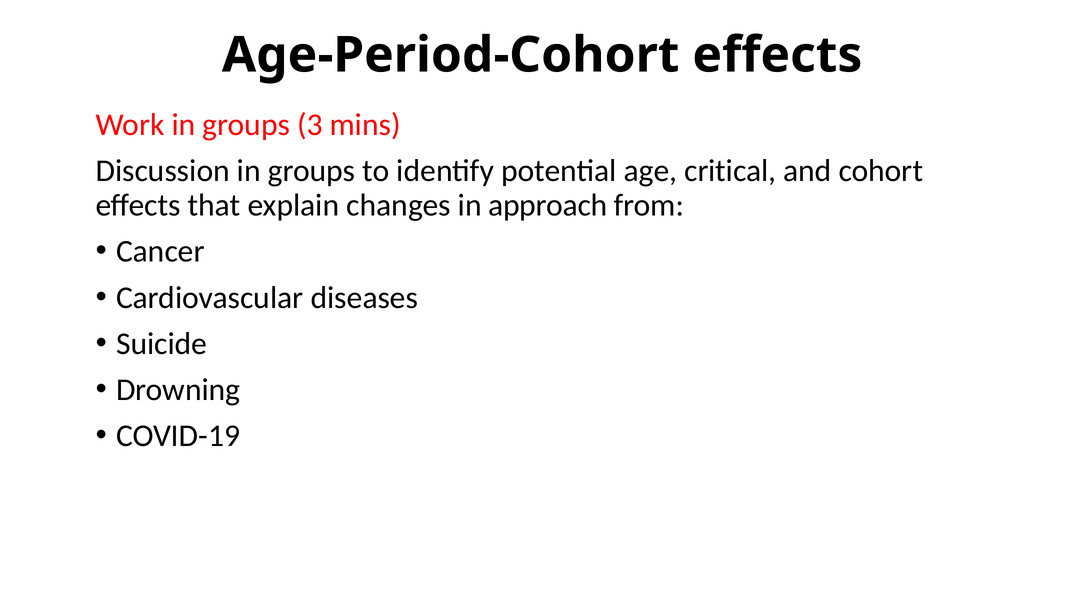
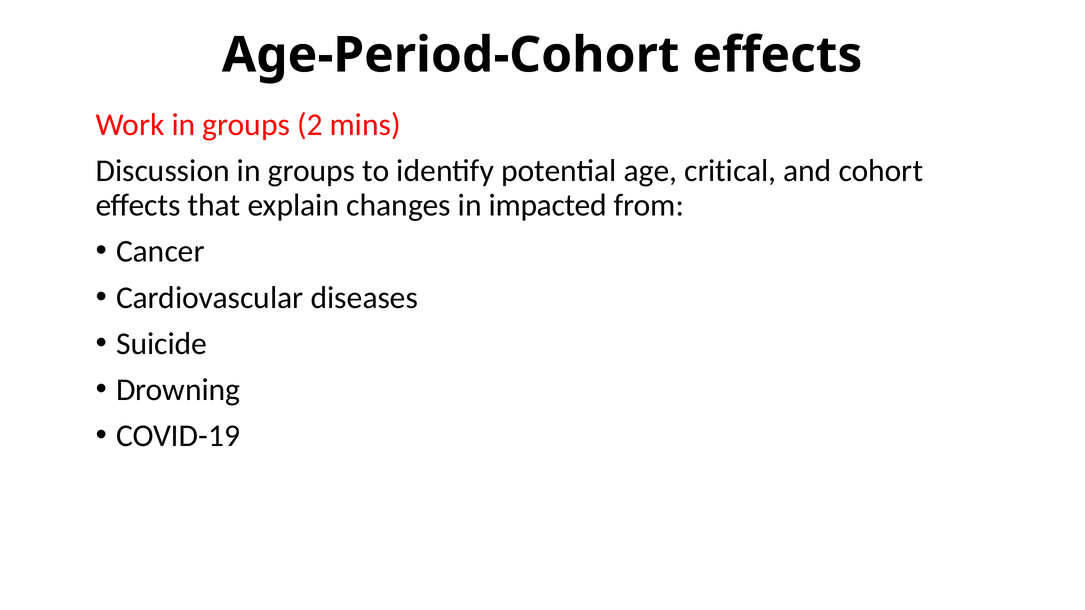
3: 3 -> 2 (310, 125)
approach: approach -> impacted (548, 206)
